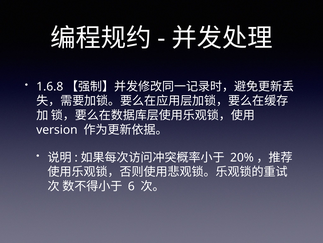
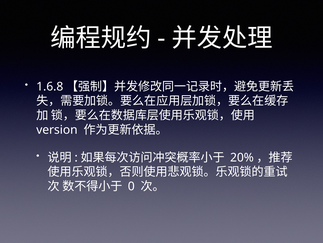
6: 6 -> 0 (131, 186)
